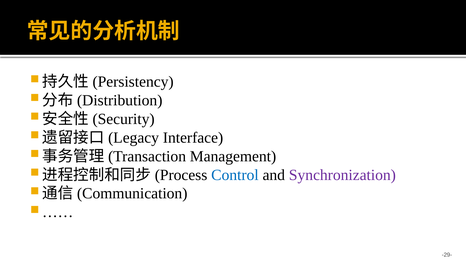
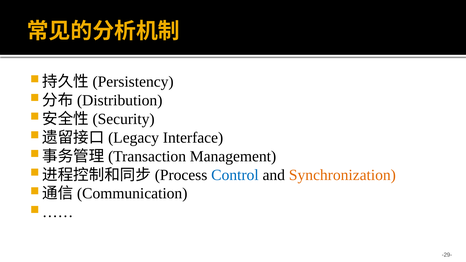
Synchronization colour: purple -> orange (342, 175)
